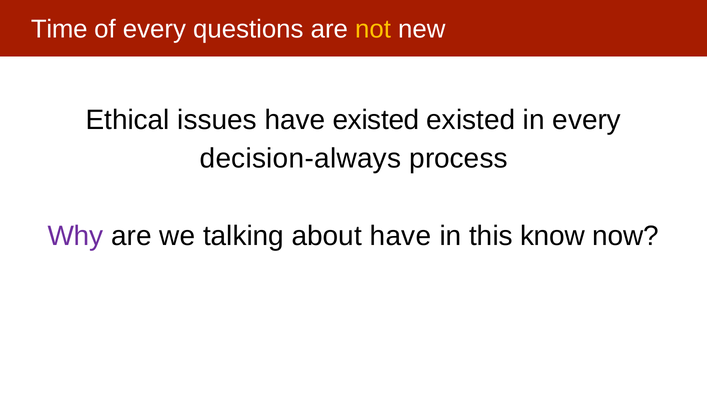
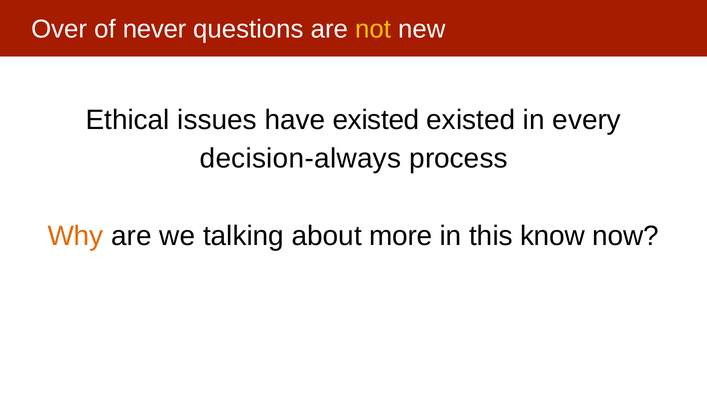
Time: Time -> Over (59, 29)
of every: every -> never (154, 29)
Why colour: purple -> orange (76, 236)
about have: have -> more (401, 236)
